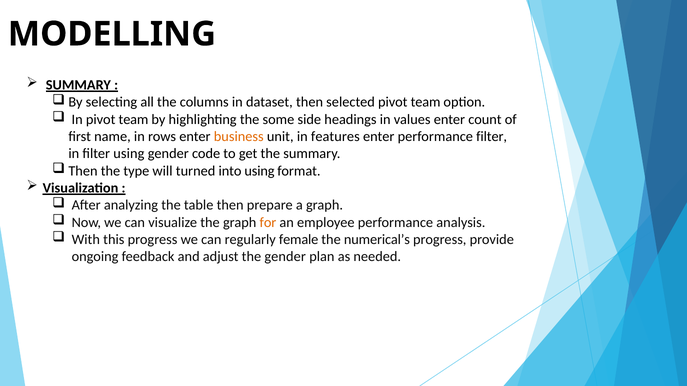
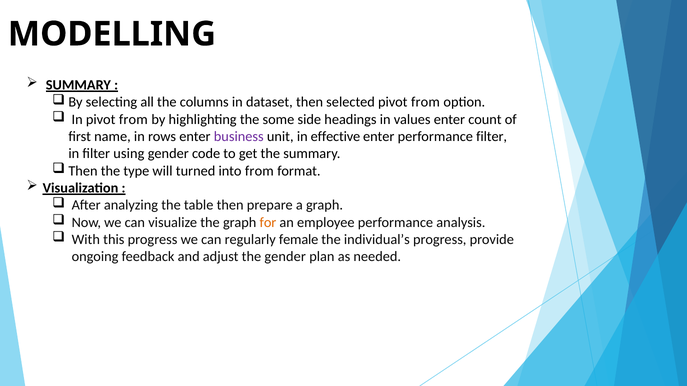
selected pivot team: team -> from (425, 102)
In pivot team: team -> from (133, 119)
business colour: orange -> purple (239, 137)
features: features -> effective (335, 137)
into using: using -> from (259, 171)
numerical’s: numerical’s -> individual’s (377, 240)
